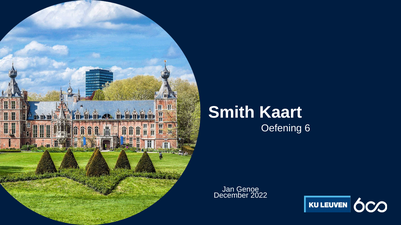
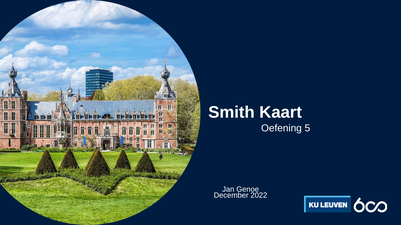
6: 6 -> 5 (307, 128)
